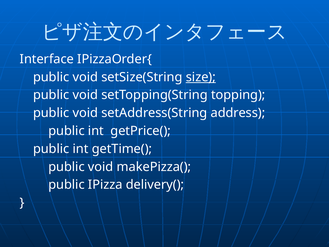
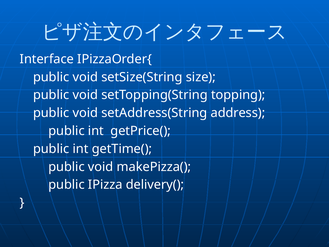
size underline: present -> none (201, 77)
